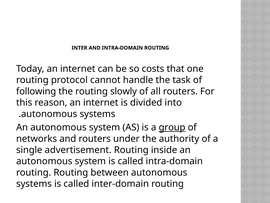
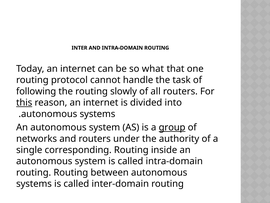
costs: costs -> what (153, 69)
this underline: none -> present (24, 102)
advertisement: advertisement -> corresponding (78, 150)
